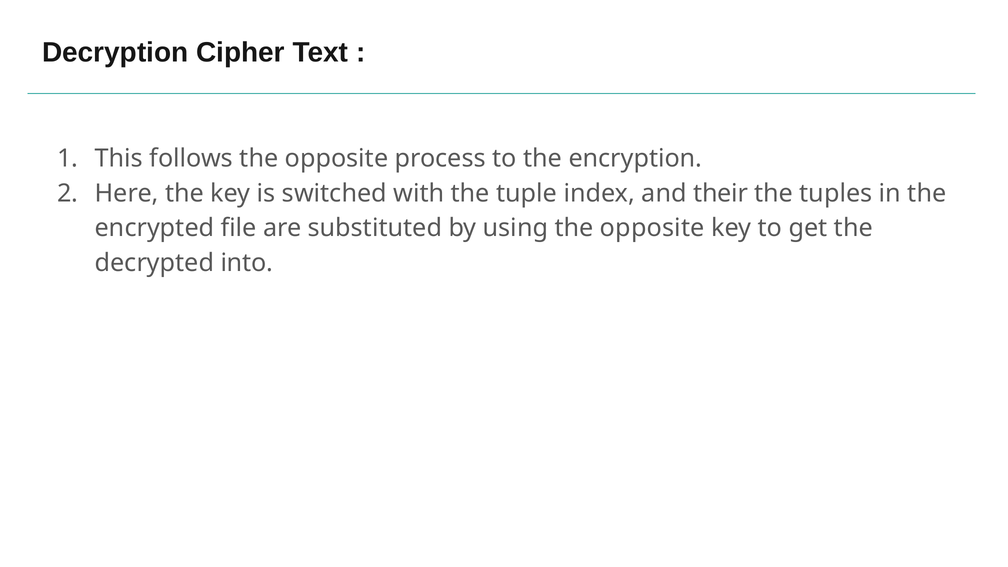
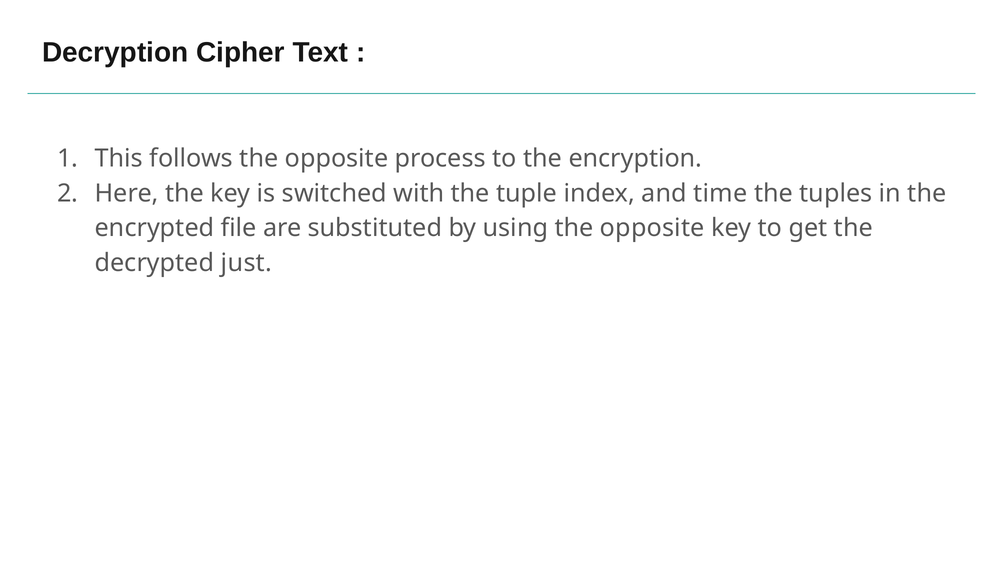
their: their -> time (720, 193)
into: into -> just (247, 263)
